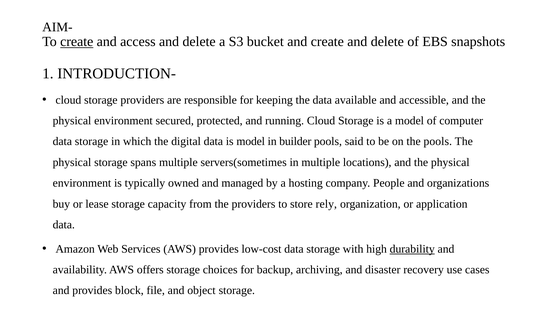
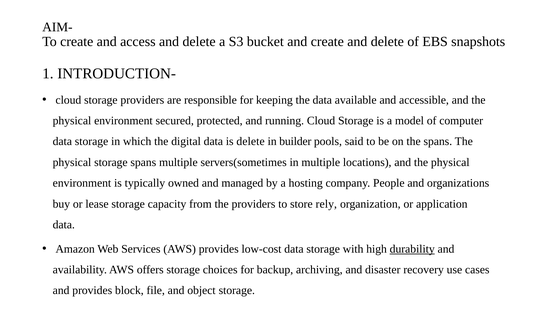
create underline: present -> none (77, 42)
is model: model -> delete (251, 142)
the pools: pools -> spans (438, 142)
